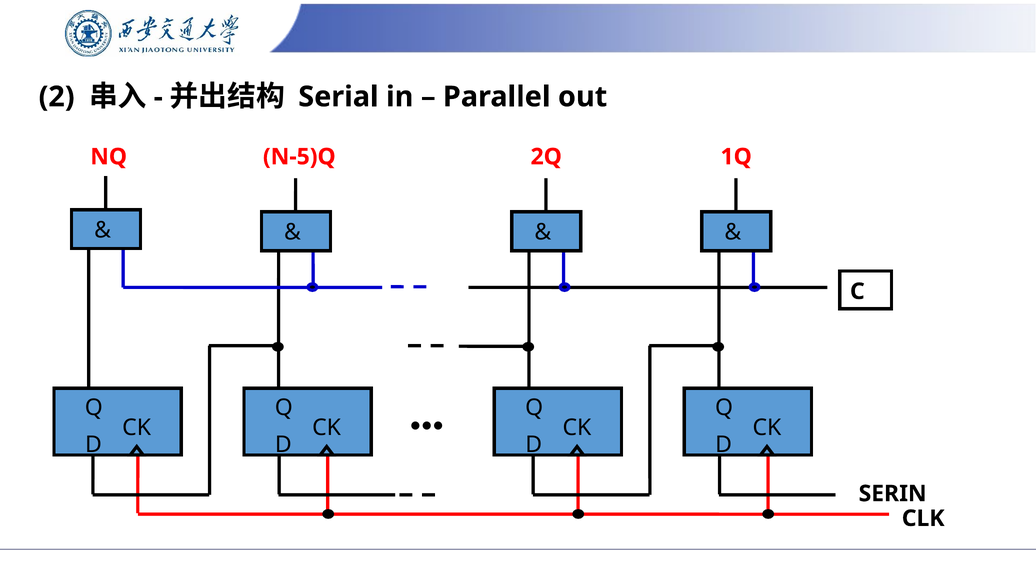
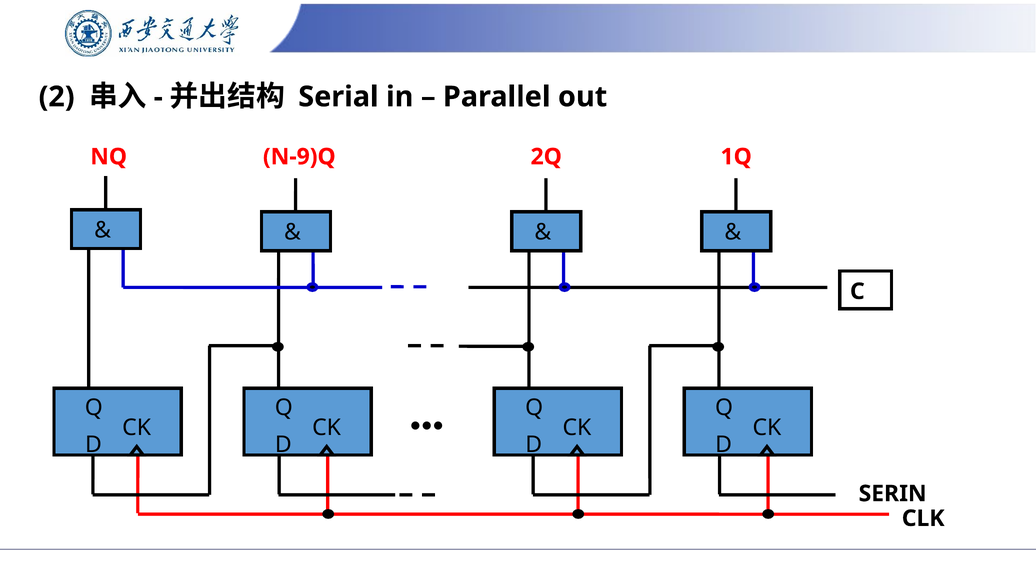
N-5)Q: N-5)Q -> N-9)Q (299, 157)
